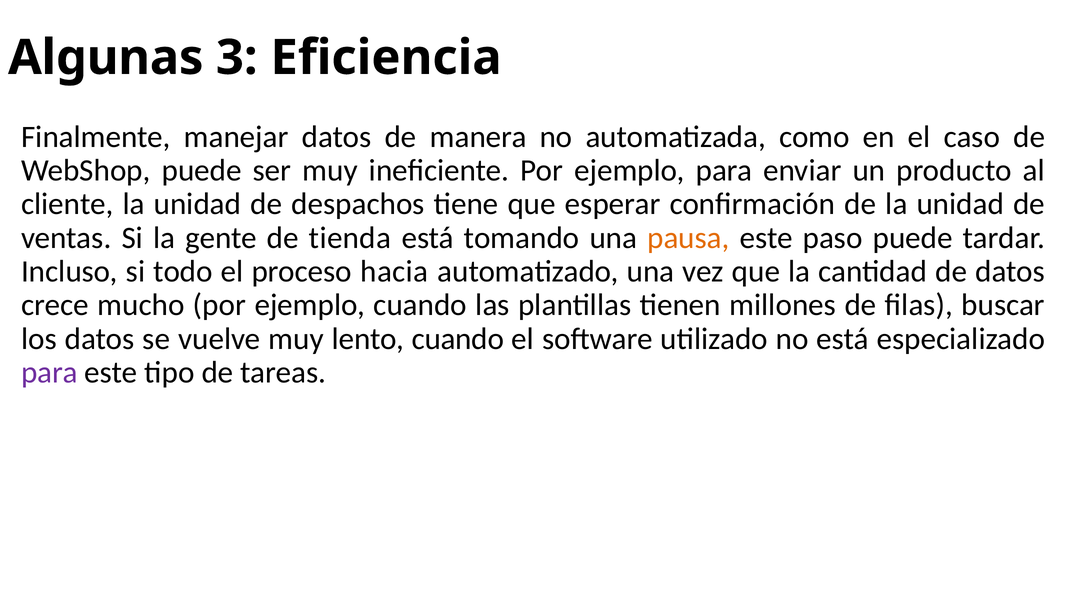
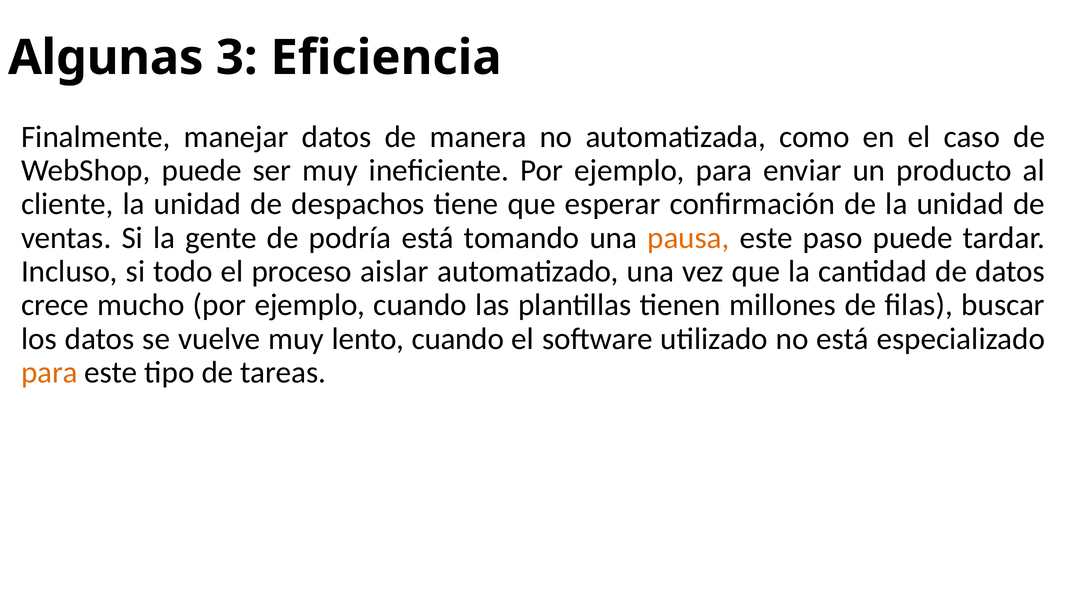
tienda: tienda -> podría (350, 238)
hacia: hacia -> aislar (394, 272)
para colour: purple -> orange (49, 373)
